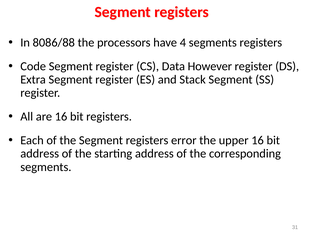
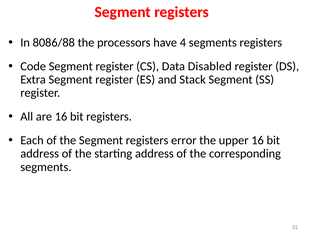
However: However -> Disabled (210, 66)
